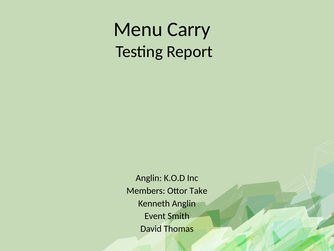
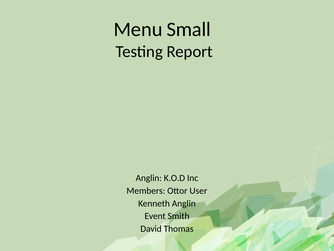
Carry: Carry -> Small (189, 29)
Take: Take -> User (198, 190)
